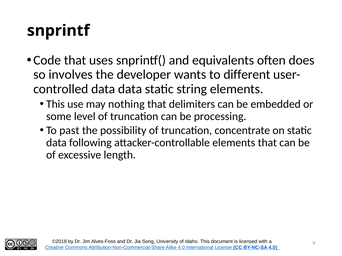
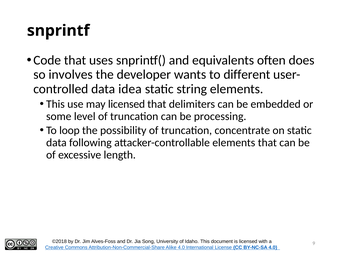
data data: data -> idea (130, 89)
may nothing: nothing -> licensed (127, 104)
past: past -> loop (69, 131)
